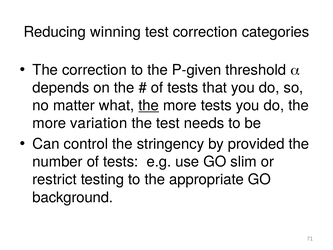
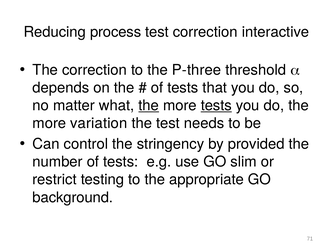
winning: winning -> process (116, 32)
categories: categories -> interactive (275, 32)
P-given: P-given -> P-three (197, 70)
tests underline: none -> present (216, 105)
